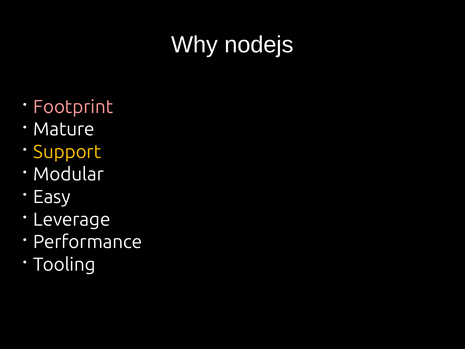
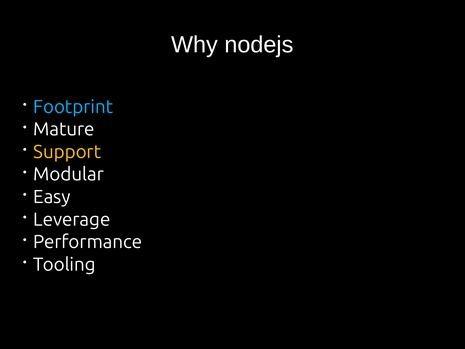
Footprint colour: pink -> light blue (73, 107)
